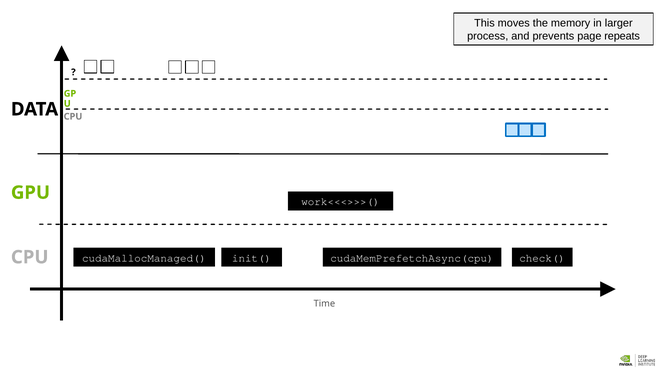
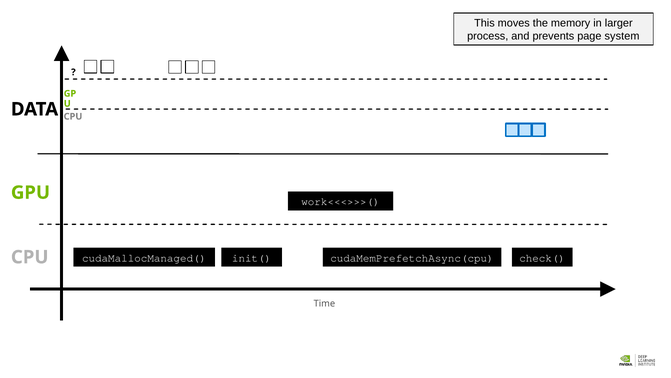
repeats: repeats -> system (622, 36)
